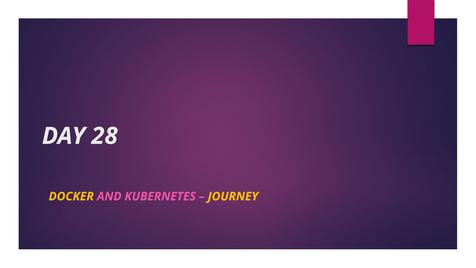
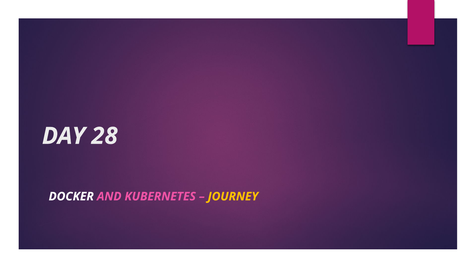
DOCKER colour: yellow -> white (71, 196)
